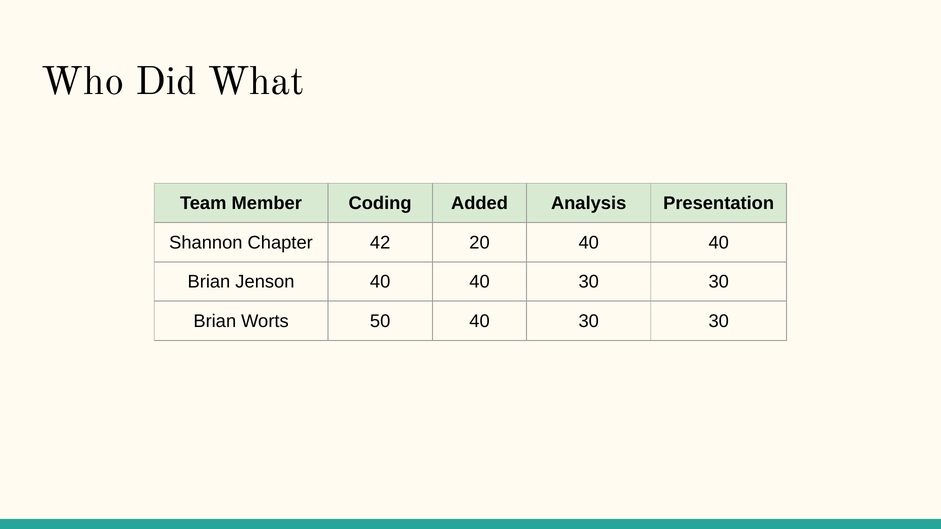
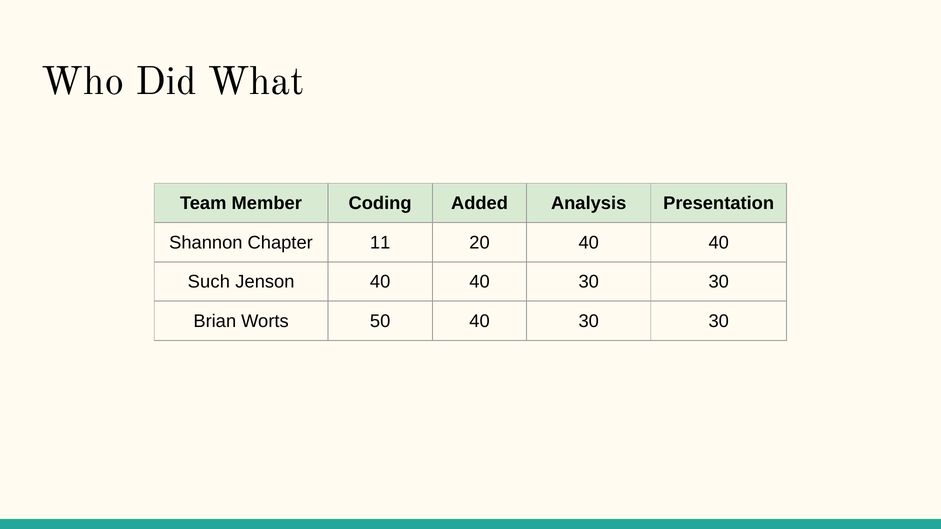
42: 42 -> 11 (380, 243)
Brian: Brian -> Such (209, 282)
